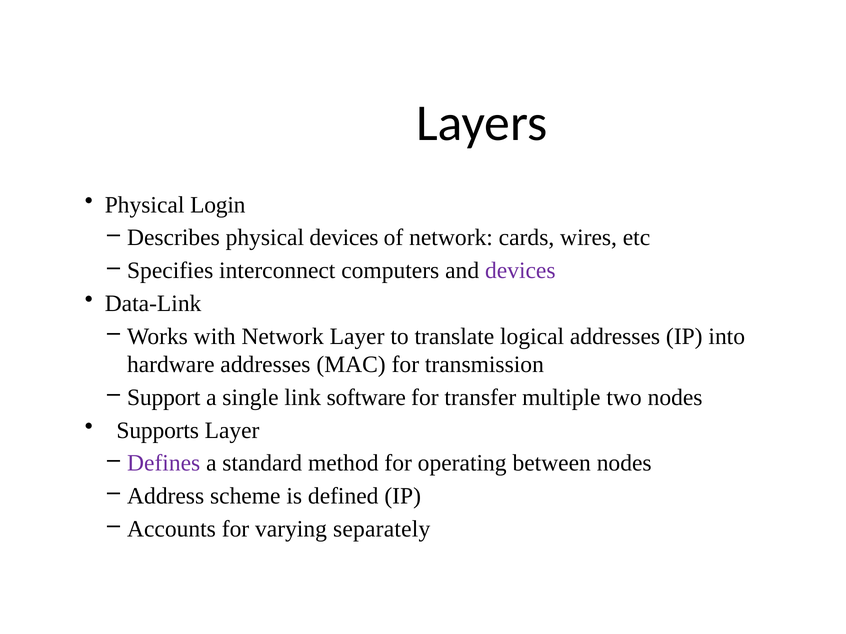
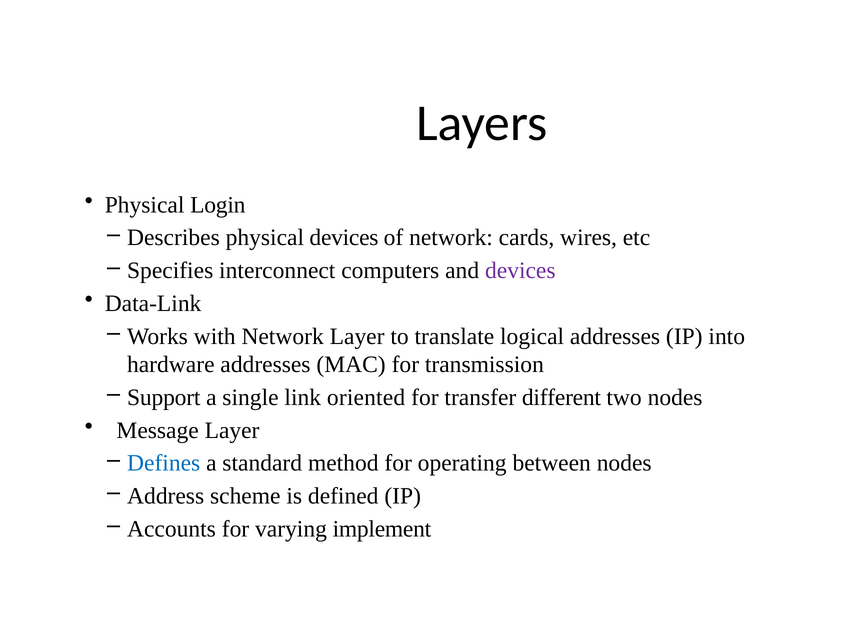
software: software -> oriented (366, 398)
multiple: multiple -> different (561, 398)
Supports: Supports -> Message (158, 431)
Defines colour: purple -> blue (164, 464)
separately: separately -> implement (382, 529)
